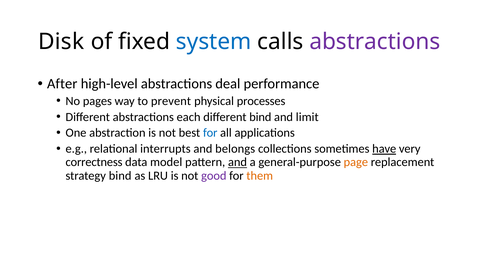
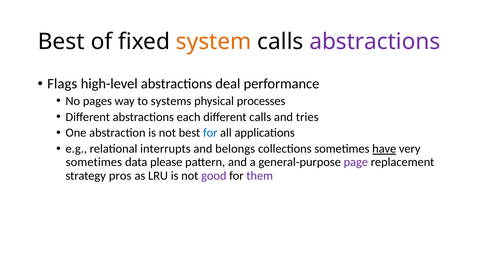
Disk: Disk -> Best (61, 42)
system colour: blue -> orange (214, 42)
After: After -> Flags (62, 84)
prevent: prevent -> systems (171, 101)
different bind: bind -> calls (260, 117)
limit: limit -> tries (307, 117)
correctness: correctness -> sometimes (94, 162)
model: model -> please (166, 162)
and underline: present -> none (237, 162)
page colour: orange -> purple (356, 162)
strategy bind: bind -> pros (120, 175)
them colour: orange -> purple (260, 175)
